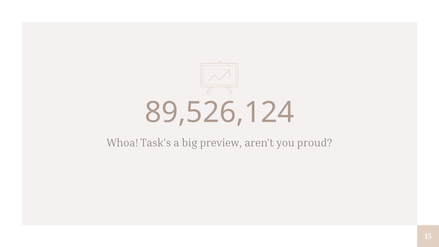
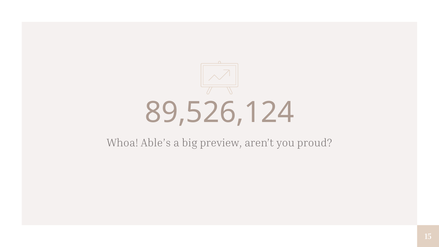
Task’s: Task’s -> Able’s (156, 143)
